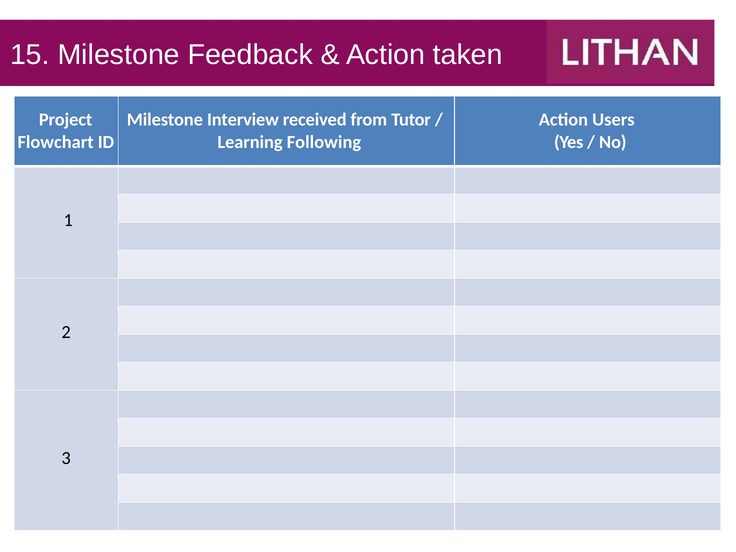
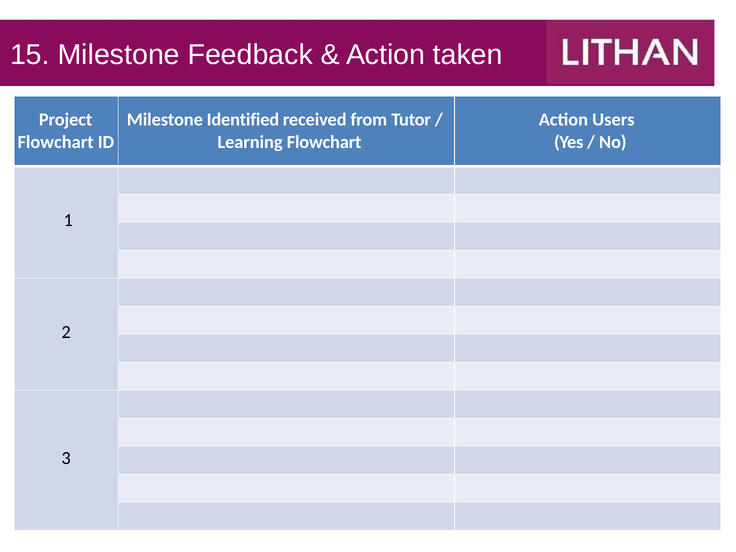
Interview: Interview -> Identified (243, 120)
Learning Following: Following -> Flowchart (324, 142)
